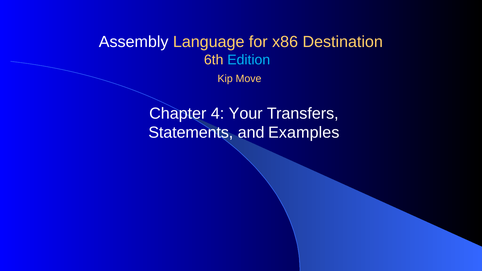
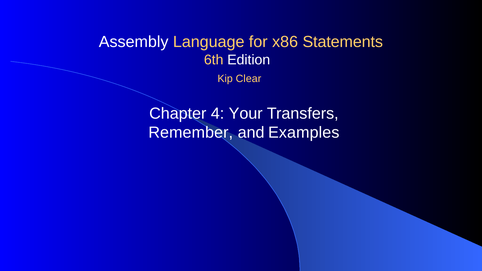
Destination: Destination -> Statements (343, 42)
Edition colour: light blue -> white (249, 60)
Move: Move -> Clear (248, 79)
Statements: Statements -> Remember (191, 133)
